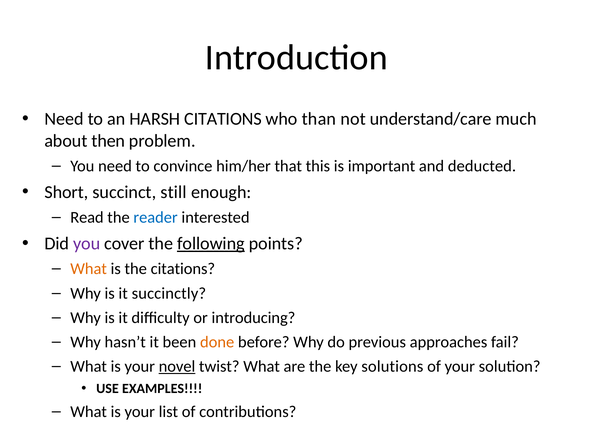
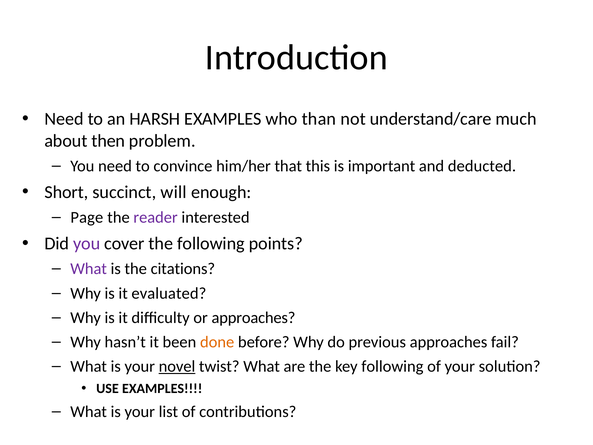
HARSH CITATIONS: CITATIONS -> EXAMPLES (223, 119)
still: still -> will (174, 192)
Read: Read -> Page (87, 217)
reader colour: blue -> purple (156, 217)
following underline: present -> none (211, 243)
What colour: orange -> purple (89, 269)
succinctly: succinctly -> evaluated (169, 293)
or introducing: introducing -> approaches (253, 317)
key solutions: solutions -> following (392, 366)
